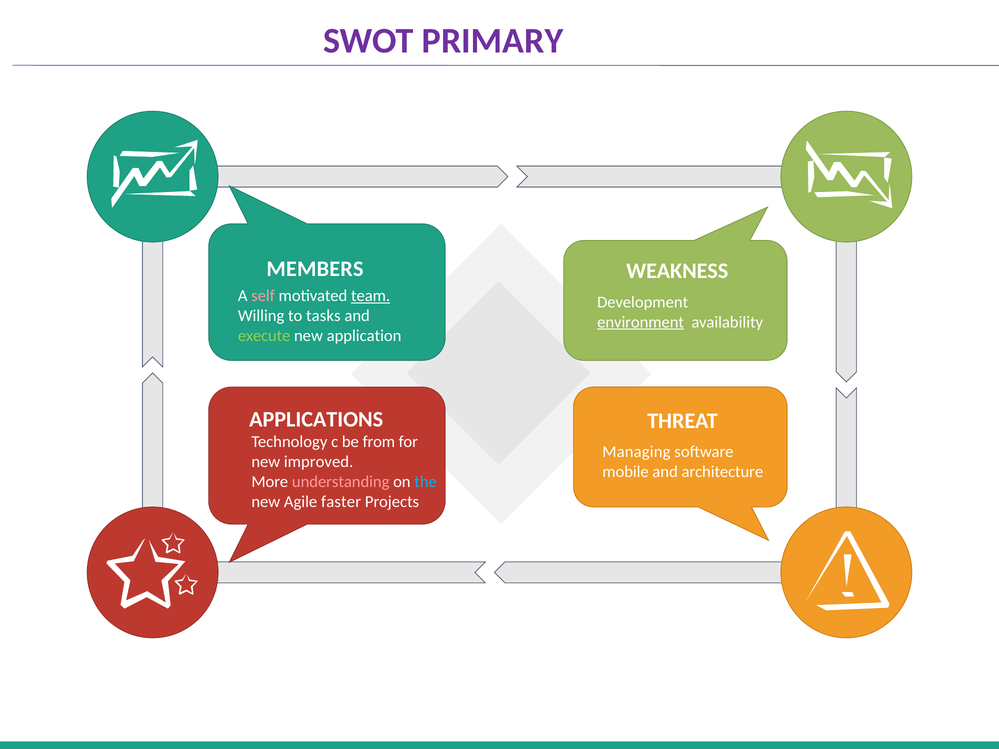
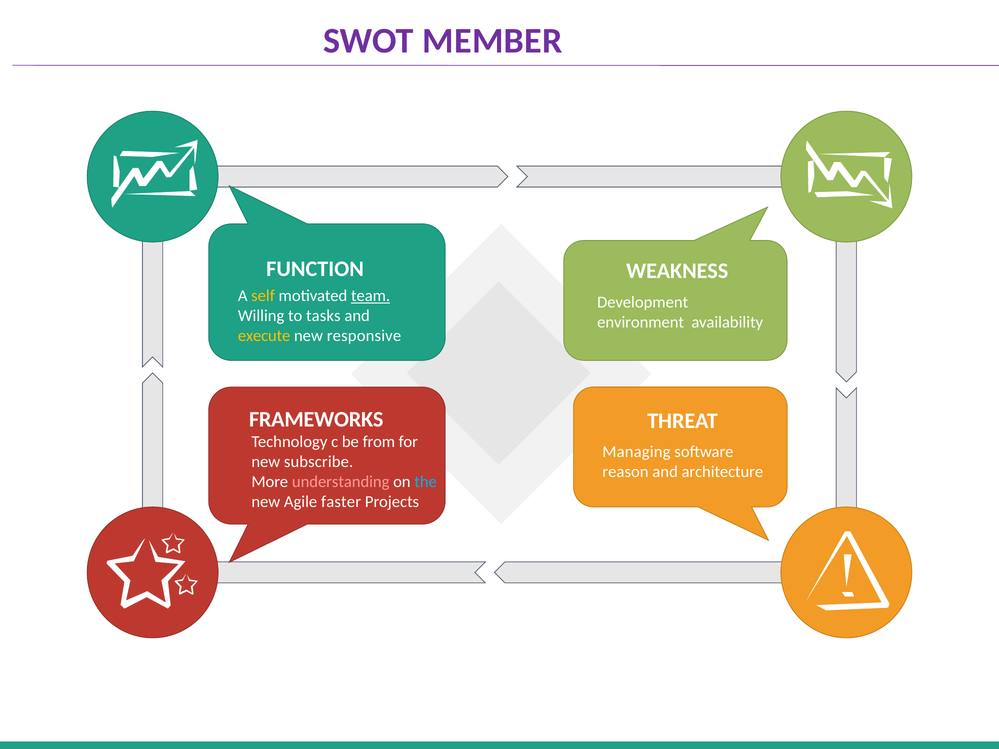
PRIMARY: PRIMARY -> MEMBER (492, 41)
MEMBERS: MEMBERS -> FUNCTION (315, 269)
self colour: pink -> yellow (263, 296)
environment underline: present -> none (641, 322)
execute colour: light green -> yellow (264, 336)
application: application -> responsive (364, 336)
APPLICATIONS: APPLICATIONS -> FRAMEWORKS (316, 420)
improved: improved -> subscribe (319, 462)
mobile: mobile -> reason (625, 472)
